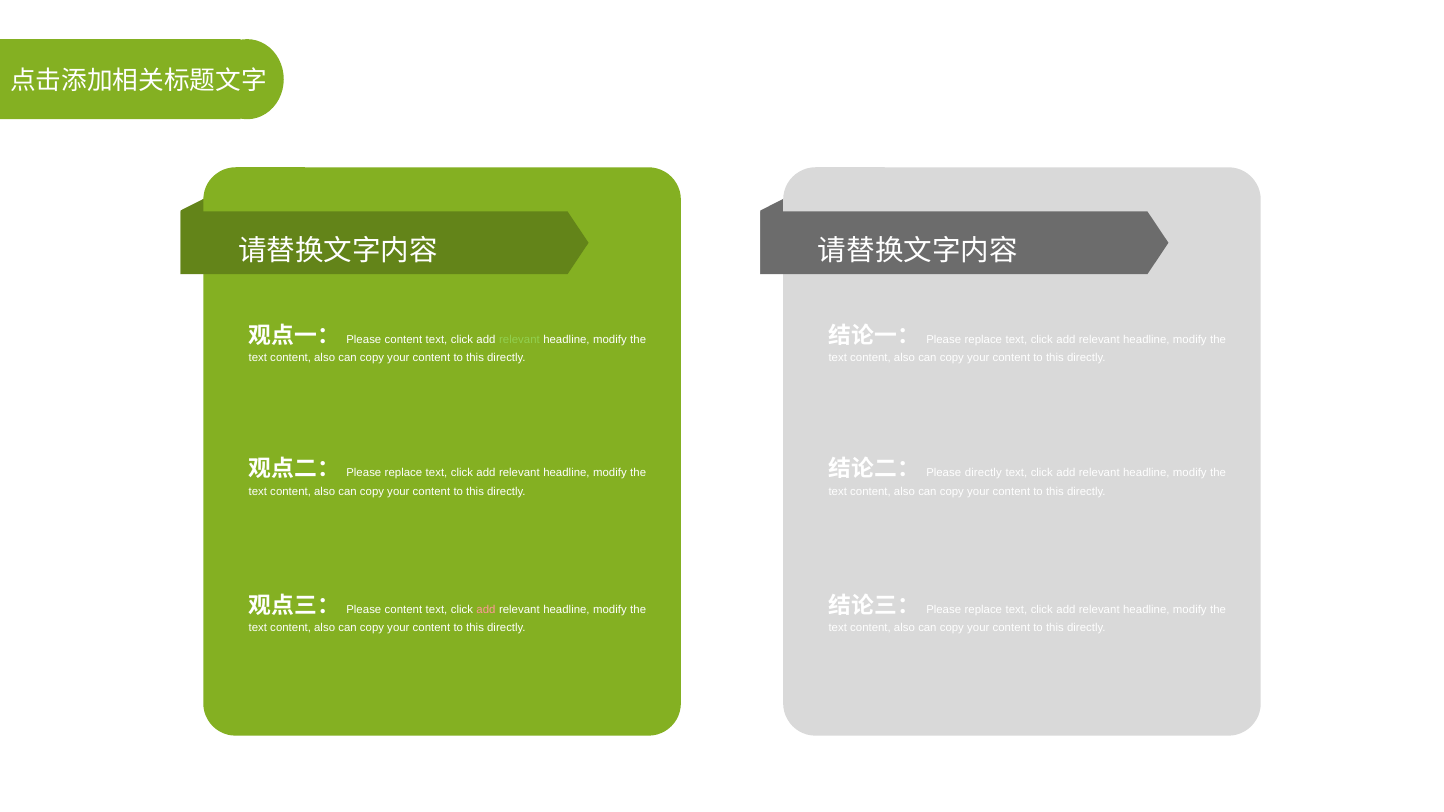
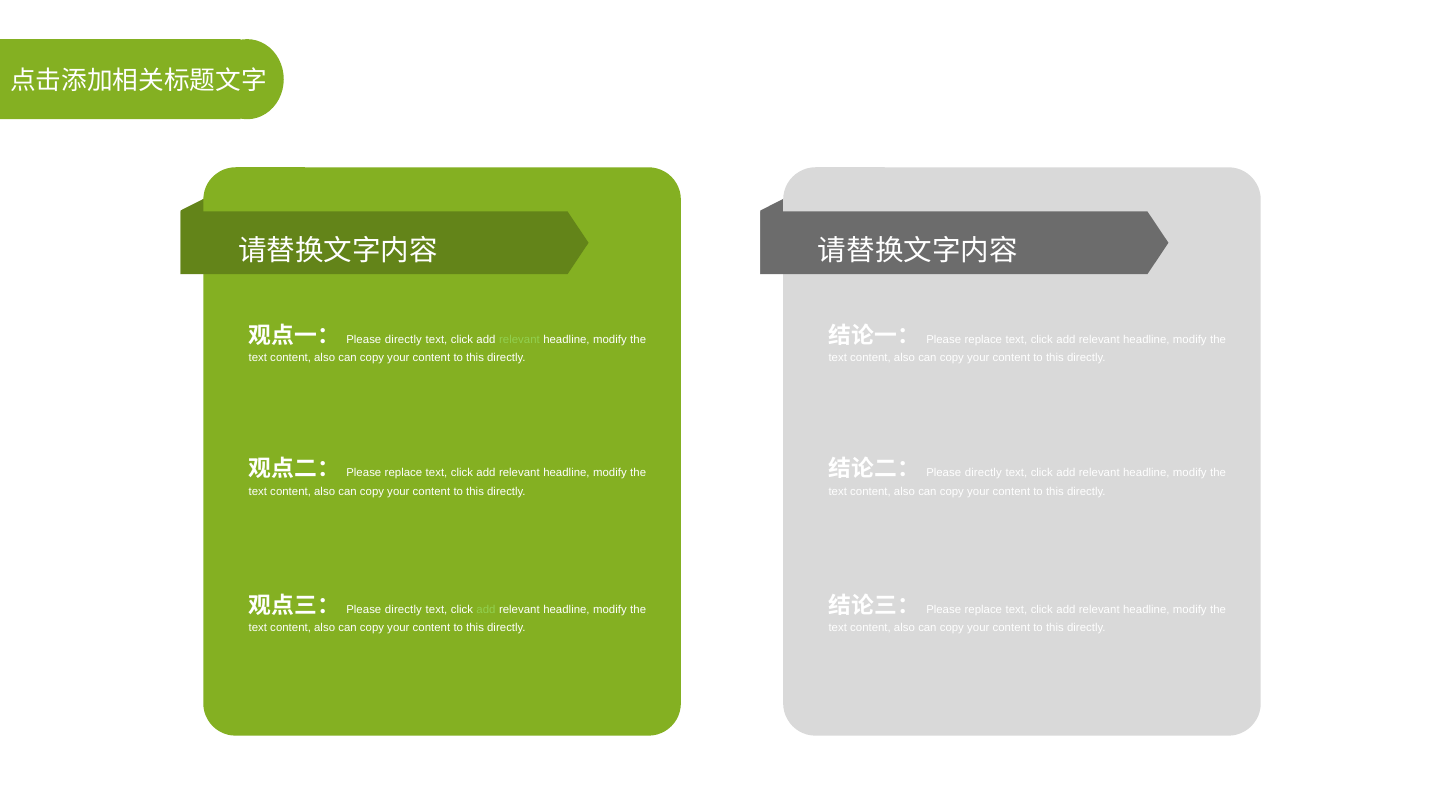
content: content -> directly (403, 340)
content: content -> directly (403, 610)
add colour: pink -> light green (486, 610)
